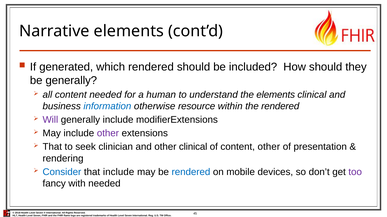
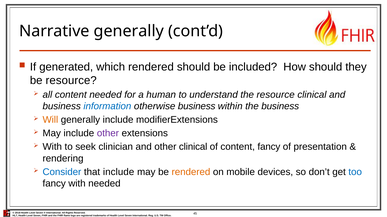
Narrative elements: elements -> generally (129, 31)
be generally: generally -> resource (71, 81)
the elements: elements -> resource (276, 95)
otherwise resource: resource -> business (197, 107)
the rendered: rendered -> business (280, 107)
Will colour: purple -> orange (50, 120)
That: That -> With (52, 147)
content other: other -> fancy (269, 147)
rendered colour: blue -> orange (191, 172)
too colour: purple -> blue (355, 172)
